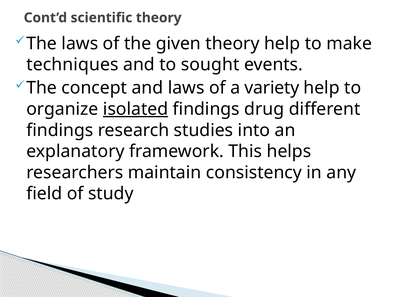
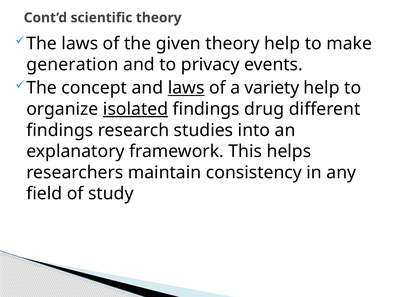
techniques: techniques -> generation (72, 65)
sought: sought -> privacy (210, 65)
laws underline: none -> present (186, 88)
